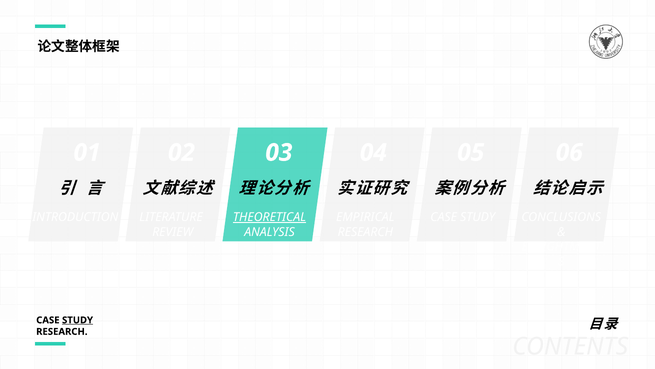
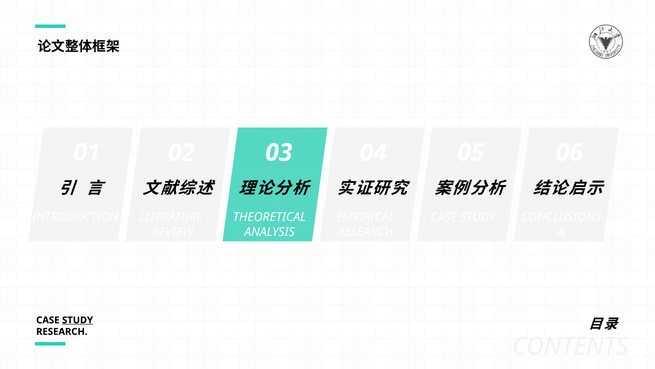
THEORETICAL underline: present -> none (269, 217)
